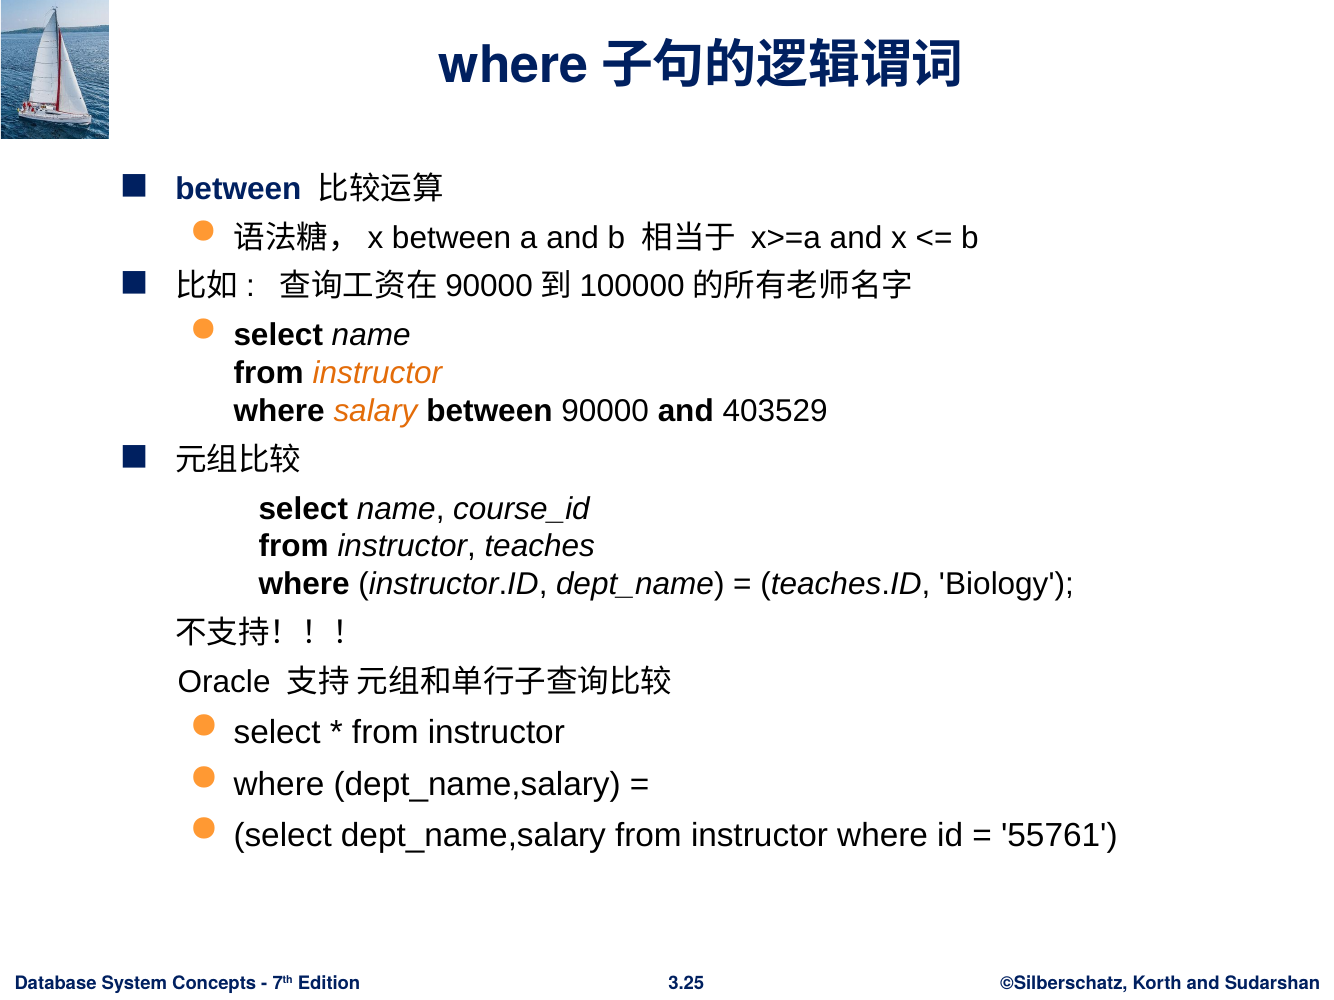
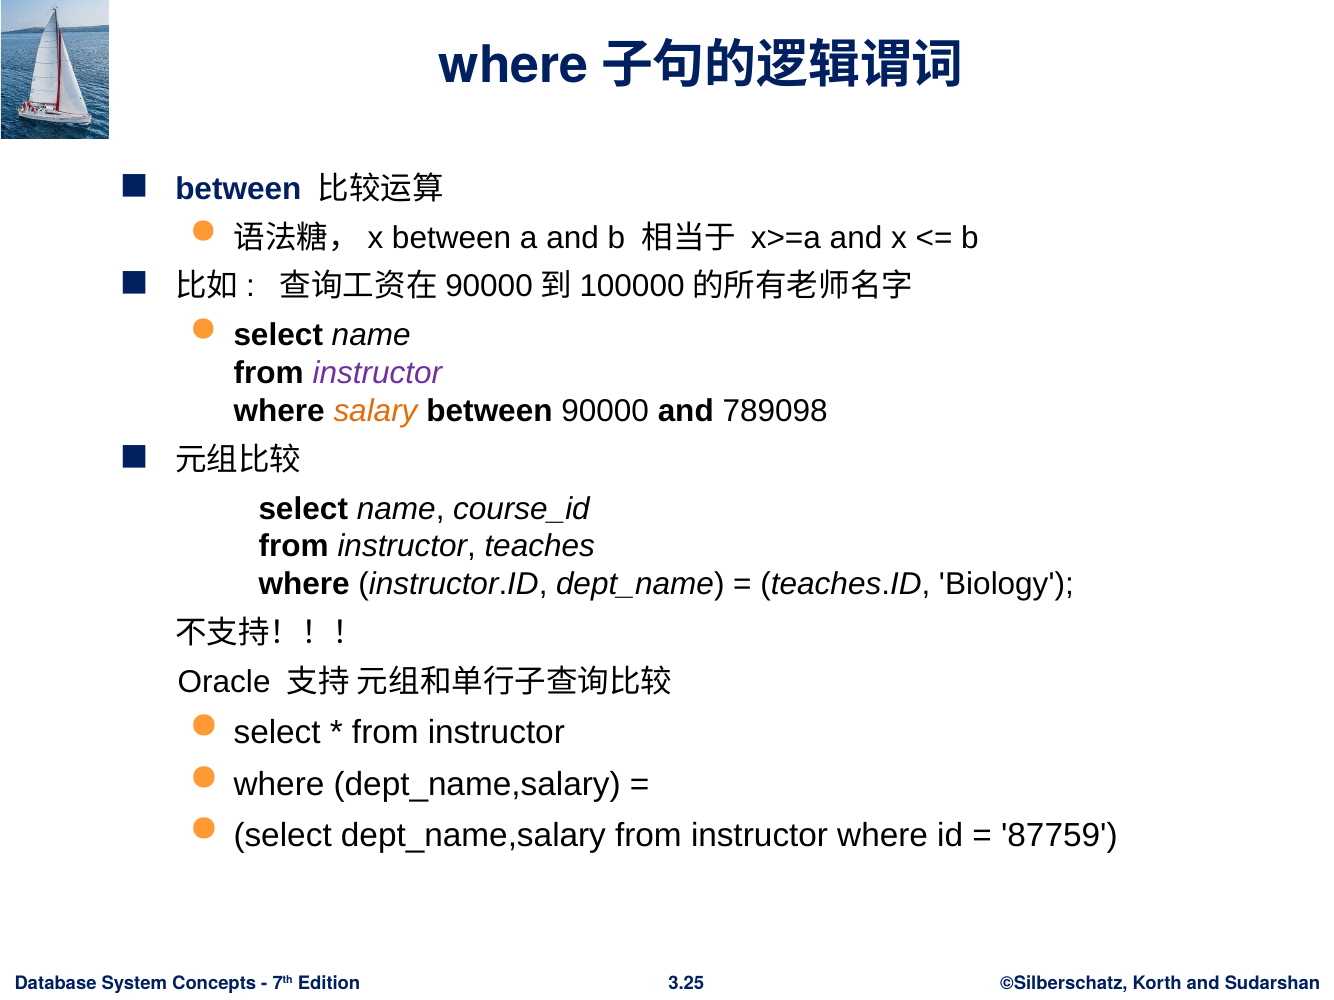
instructor colour: orange -> purple (377, 373)
403529: 403529 -> 789098 (775, 411)
55761: 55761 -> 87759 (1059, 836)
